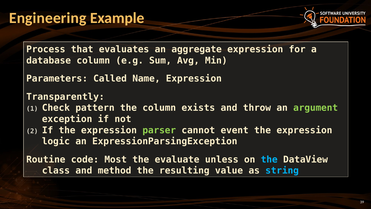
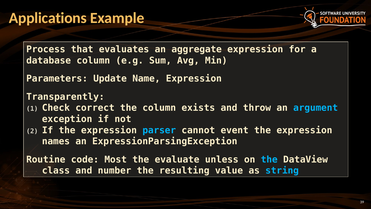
Engineering: Engineering -> Applications (48, 18)
Called: Called -> Update (110, 79)
pattern: pattern -> correct (95, 108)
argument colour: light green -> light blue (316, 108)
parser colour: light green -> light blue (159, 130)
logic: logic -> names (56, 141)
method: method -> number (115, 170)
